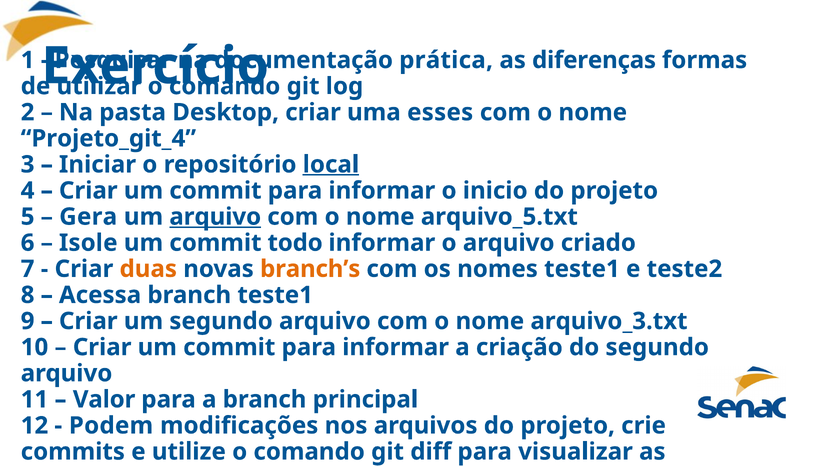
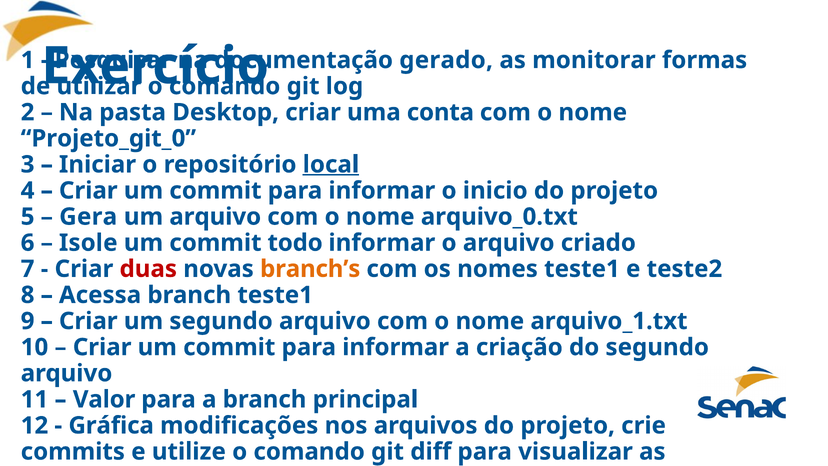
prática: prática -> gerado (446, 60)
diferenças: diferenças -> monitorar (594, 60)
esses: esses -> conta (440, 112)
Projeto_git_4: Projeto_git_4 -> Projeto_git_0 (108, 138)
arquivo underline: present -> none (215, 217)
arquivo_5.txt: arquivo_5.txt -> arquivo_0.txt (499, 217)
duas colour: orange -> red (148, 269)
arquivo_3.txt: arquivo_3.txt -> arquivo_1.txt (609, 321)
Podem: Podem -> Gráfica (111, 425)
